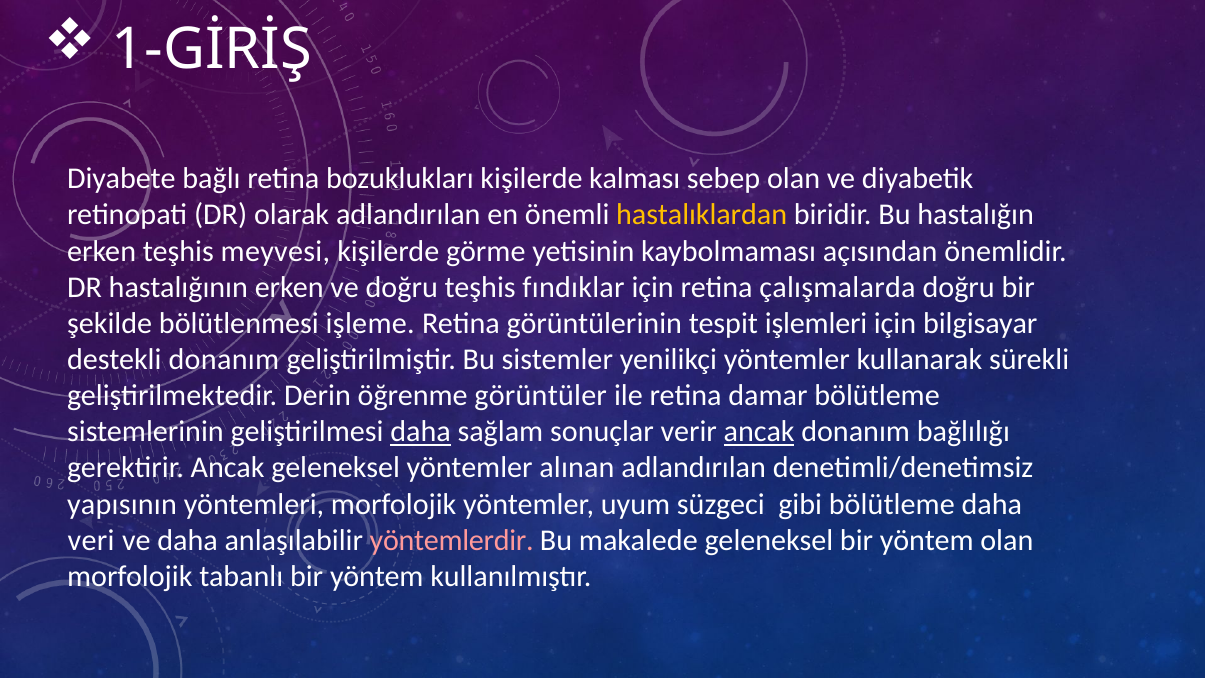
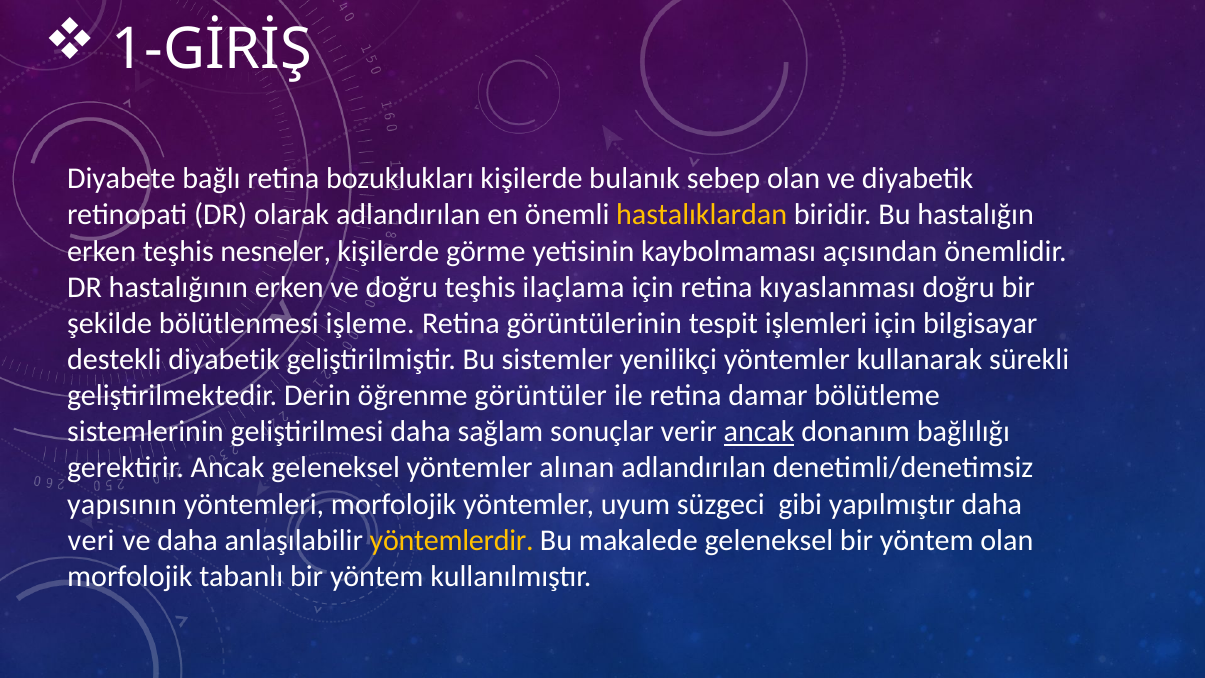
kalması: kalması -> bulanık (635, 179)
meyvesi: meyvesi -> nesneler (276, 251)
fındıklar: fındıklar -> ilaçlama (574, 287)
çalışmalarda: çalışmalarda -> kıyaslanması (838, 287)
destekli donanım: donanım -> diyabetik (224, 359)
daha underline: present -> none (421, 432)
gibi bölütleme: bölütleme -> yapılmıştır (892, 504)
yöntemlerdir colour: pink -> yellow (452, 540)
